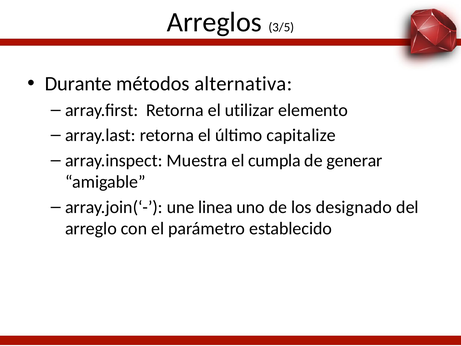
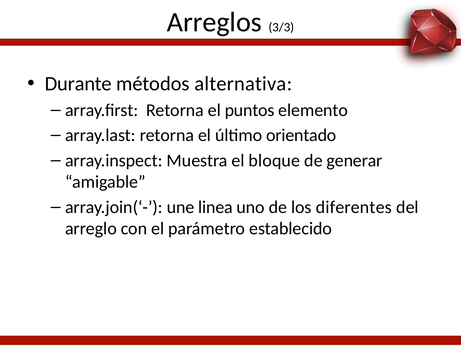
3/5: 3/5 -> 3/3 (281, 27)
utilizar: utilizar -> puntos (250, 110)
capitalize: capitalize -> orientado (301, 135)
cumpla: cumpla -> bloque (274, 160)
designado: designado -> diferentes (354, 207)
